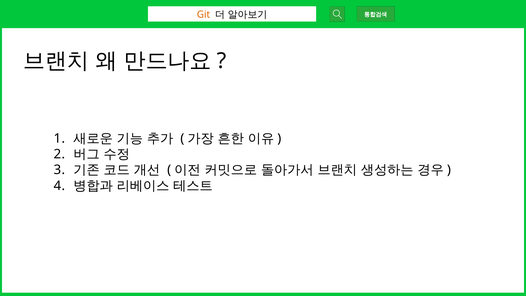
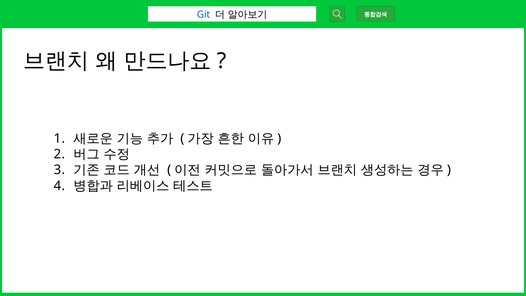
Git colour: orange -> blue (203, 15)
